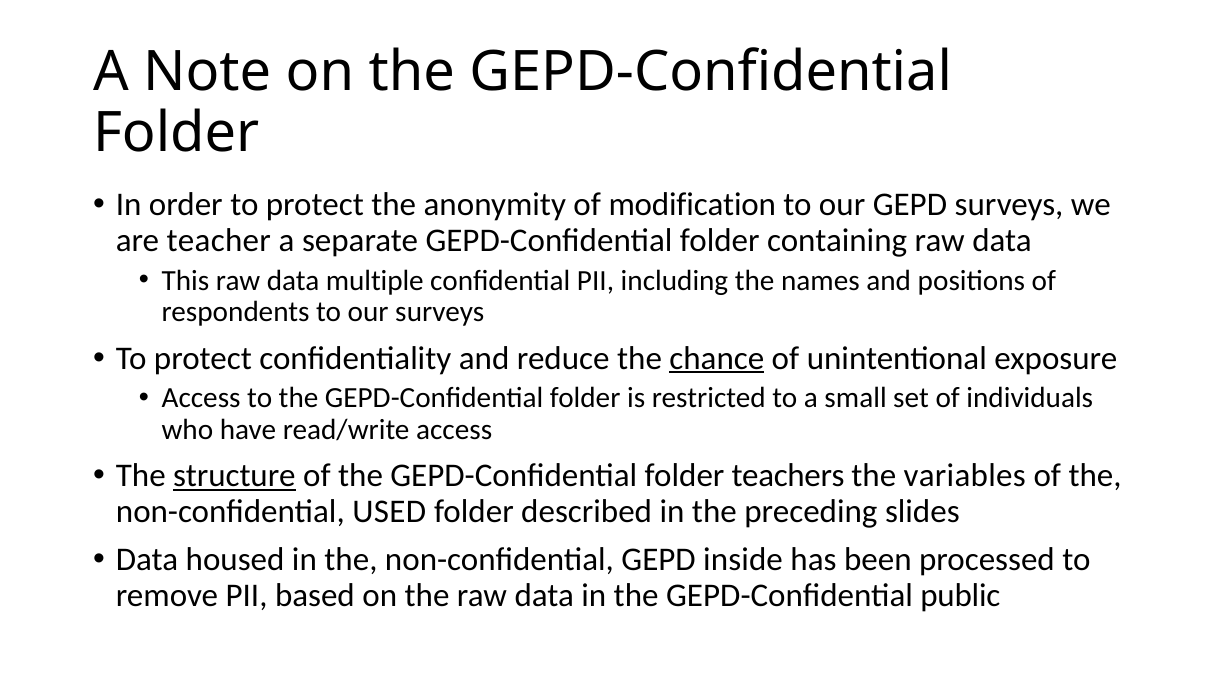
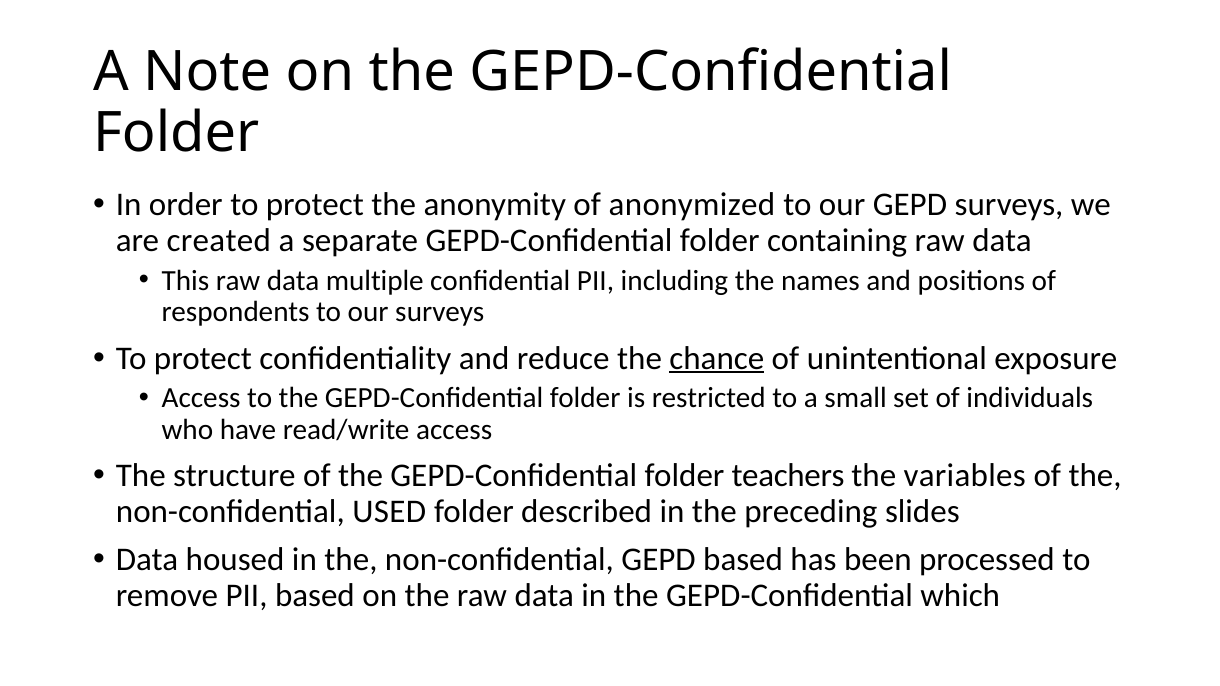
modification: modification -> anonymized (692, 205)
teacher: teacher -> created (219, 241)
structure underline: present -> none (234, 476)
GEPD inside: inside -> based (743, 560)
public: public -> which (960, 596)
